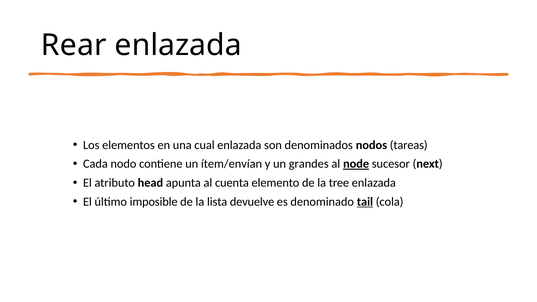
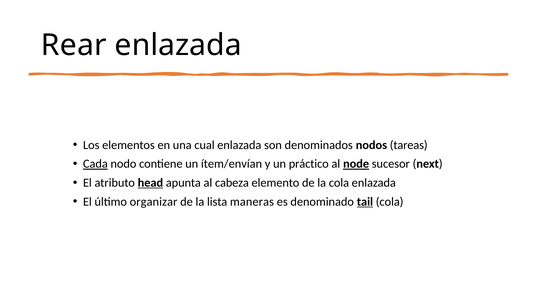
Cada underline: none -> present (95, 164)
grandes: grandes -> práctico (309, 164)
head underline: none -> present (150, 183)
cuenta: cuenta -> cabeza (232, 183)
la tree: tree -> cola (339, 183)
imposible: imposible -> organizar (154, 202)
devuelve: devuelve -> maneras (252, 202)
